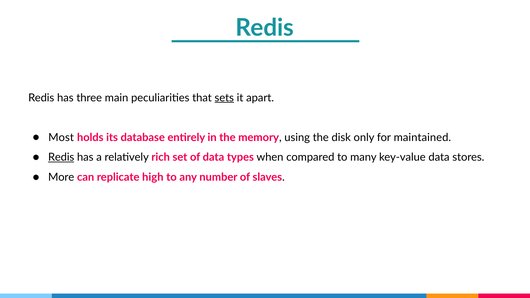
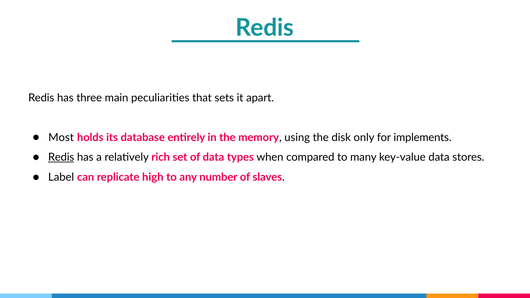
sets underline: present -> none (224, 98)
maintained: maintained -> implements (422, 138)
More: More -> Label (61, 177)
